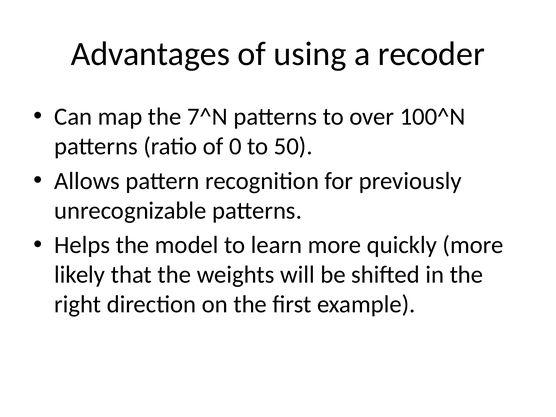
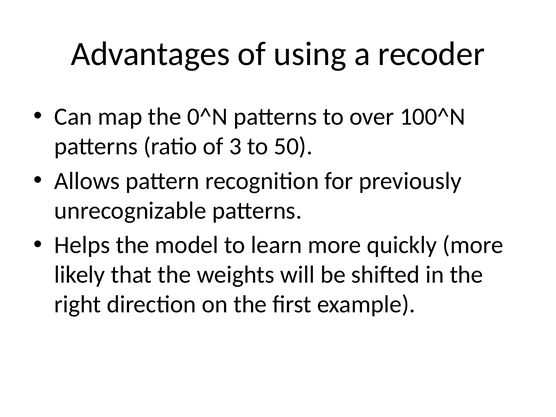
7^N: 7^N -> 0^N (207, 117)
0: 0 -> 3 (235, 146)
